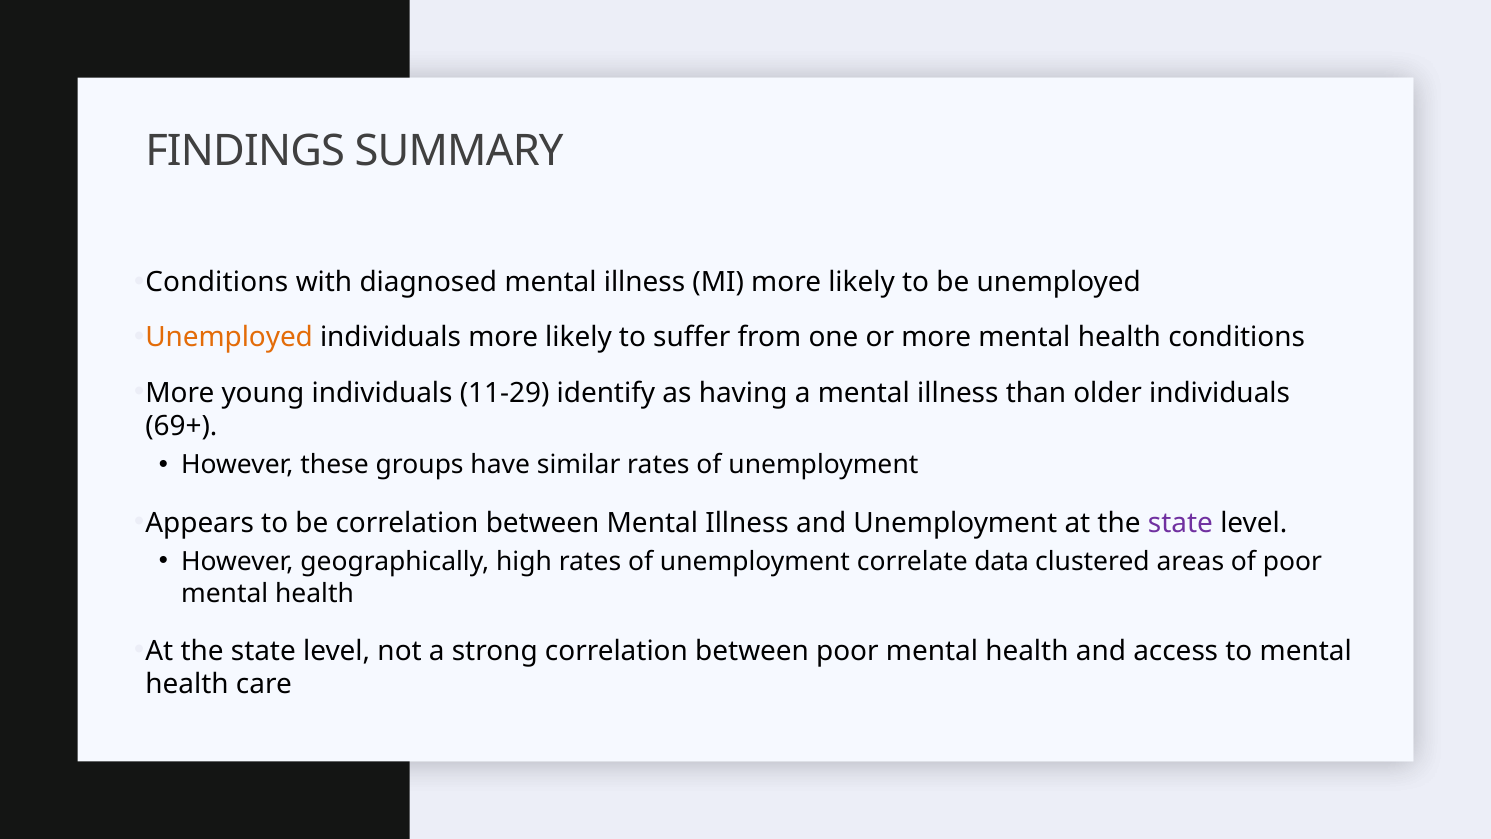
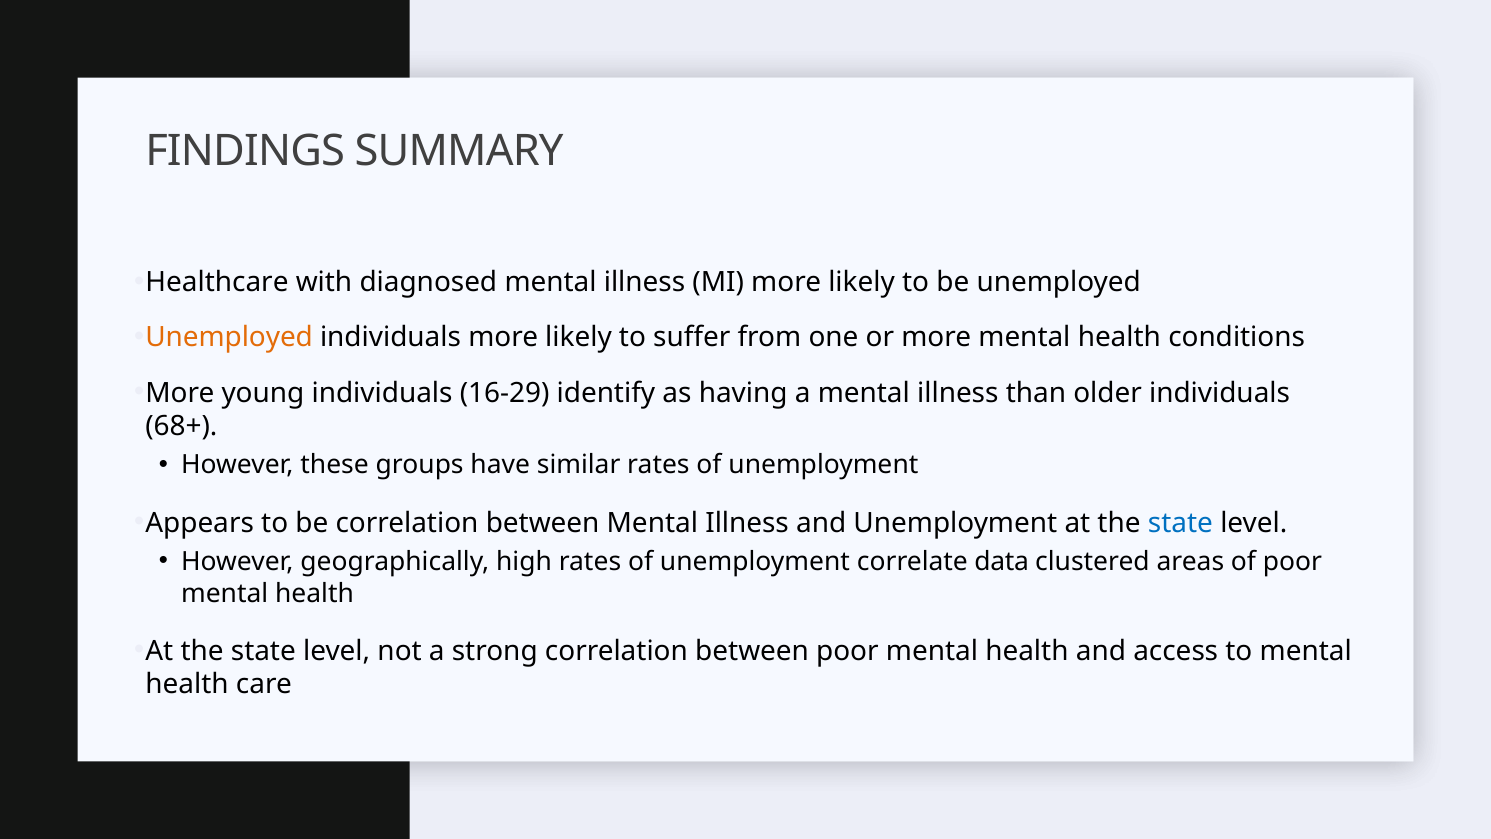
Conditions: Conditions -> Healthcare (217, 282)
11-29: 11-29 -> 16-29 (505, 393)
69+: 69+ -> 68+ (181, 426)
state colour: purple -> blue (1180, 523)
